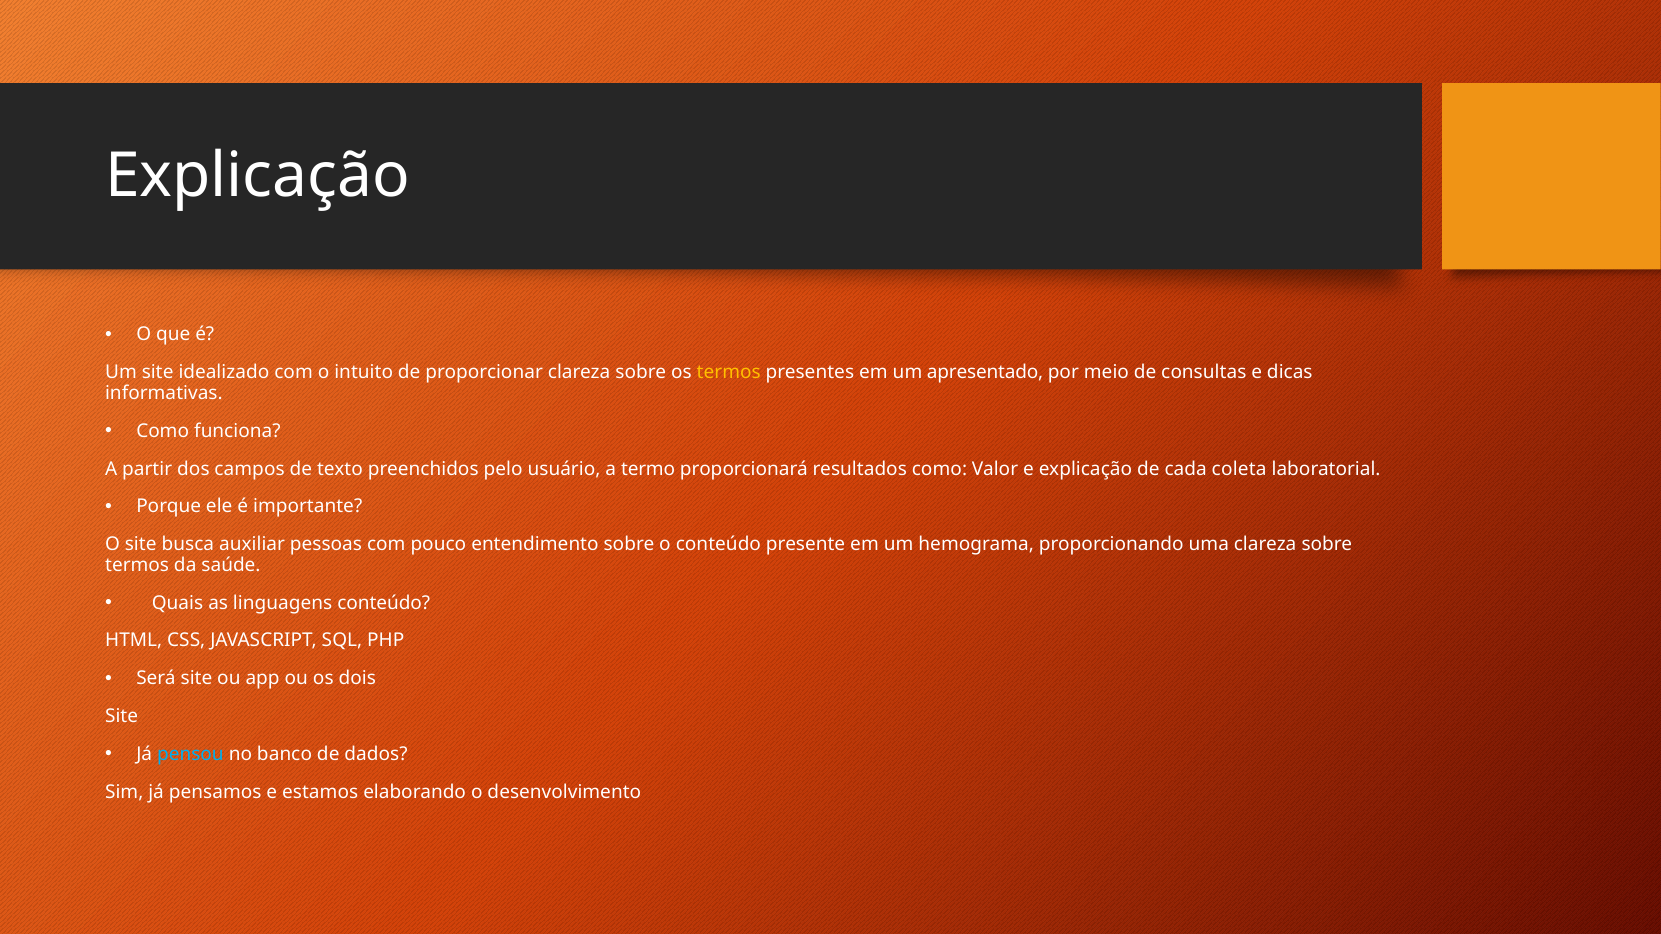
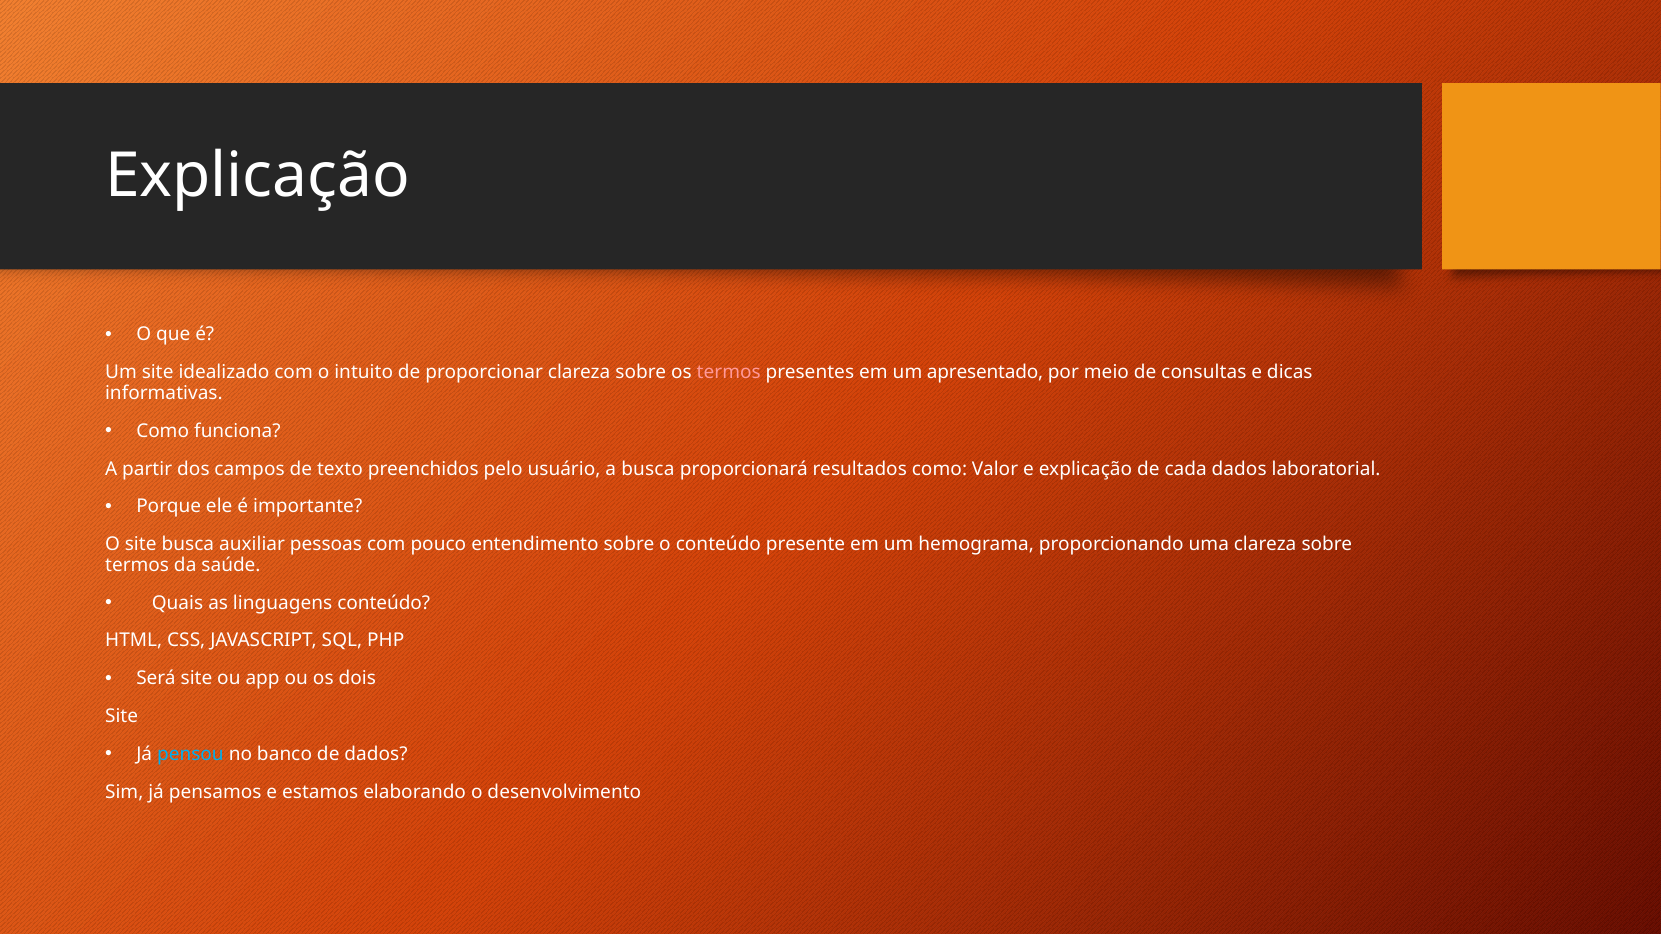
termos colour: yellow -> pink (729, 373)
a termo: termo -> busca (648, 469)
cada coleta: coleta -> dados (1239, 469)
